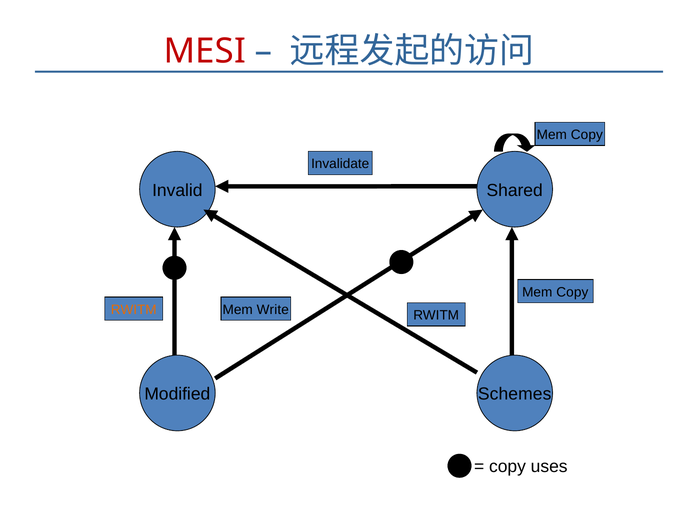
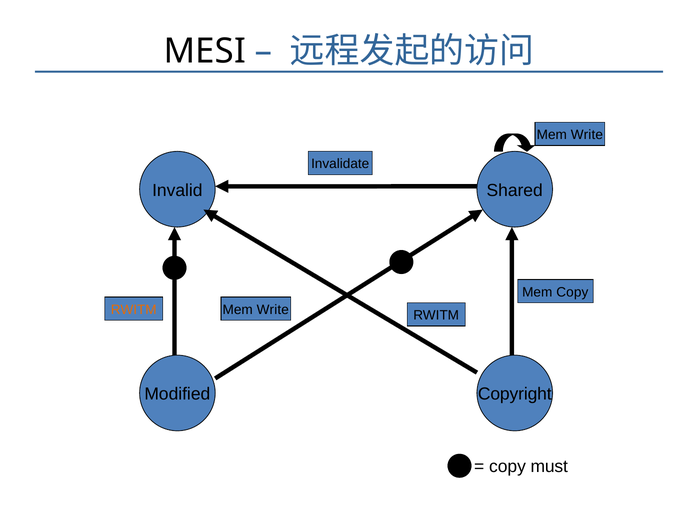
MESI colour: red -> black (205, 51)
Copy: Copy -> Write (587, 135)
Schemes: Schemes -> Copyright (515, 394)
uses: uses -> must (549, 466)
